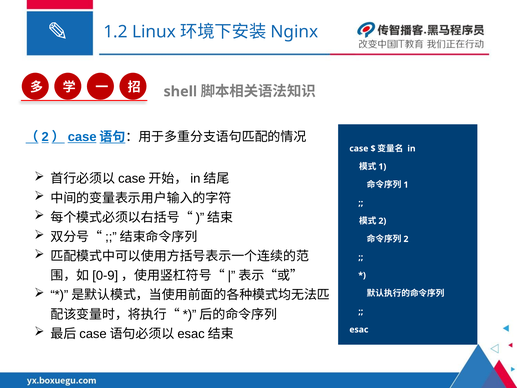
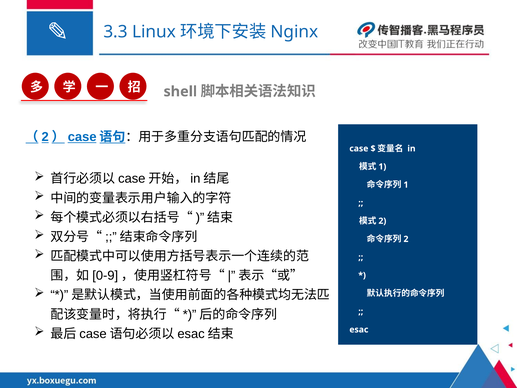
1.2: 1.2 -> 3.3 (116, 32)
